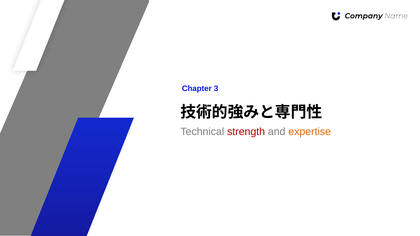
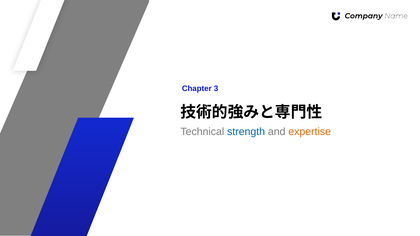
strength colour: red -> blue (246, 132)
